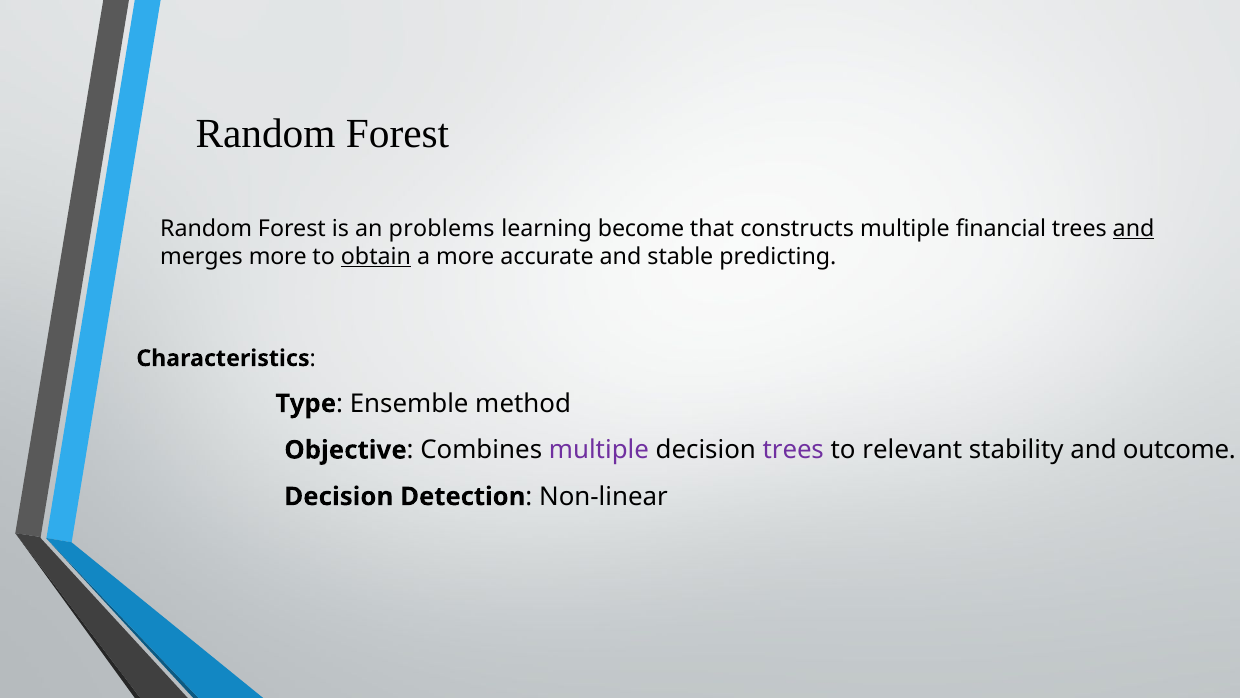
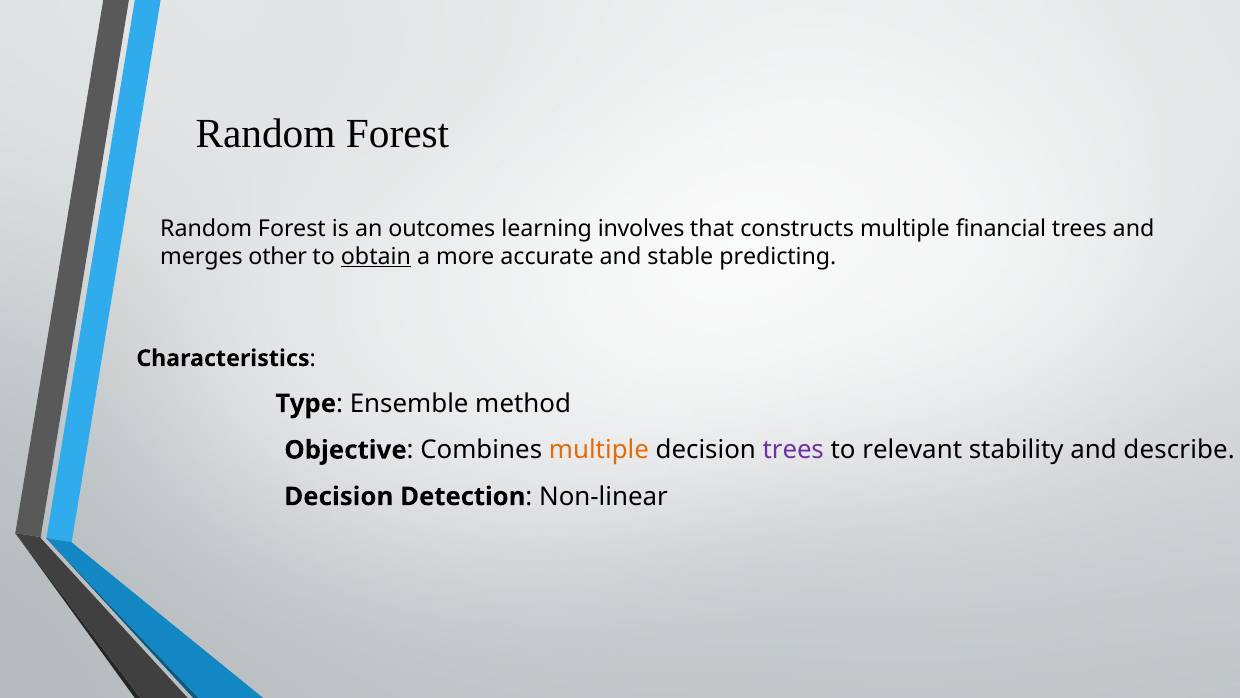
problems: problems -> outcomes (442, 228)
become: become -> involves (641, 228)
and underline: present -> none (1134, 228)
merges more: more -> other (278, 256)
multiple colour: purple -> orange (599, 450)
outcome: outcome -> describe (1179, 450)
